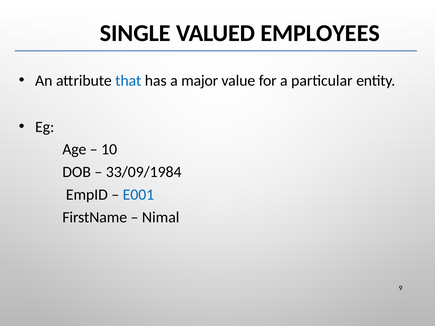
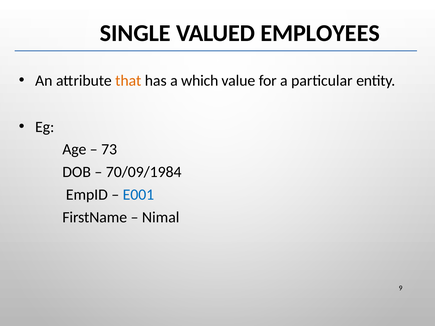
that colour: blue -> orange (128, 81)
major: major -> which (200, 81)
10: 10 -> 73 (109, 150)
33/09/1984: 33/09/1984 -> 70/09/1984 (144, 172)
